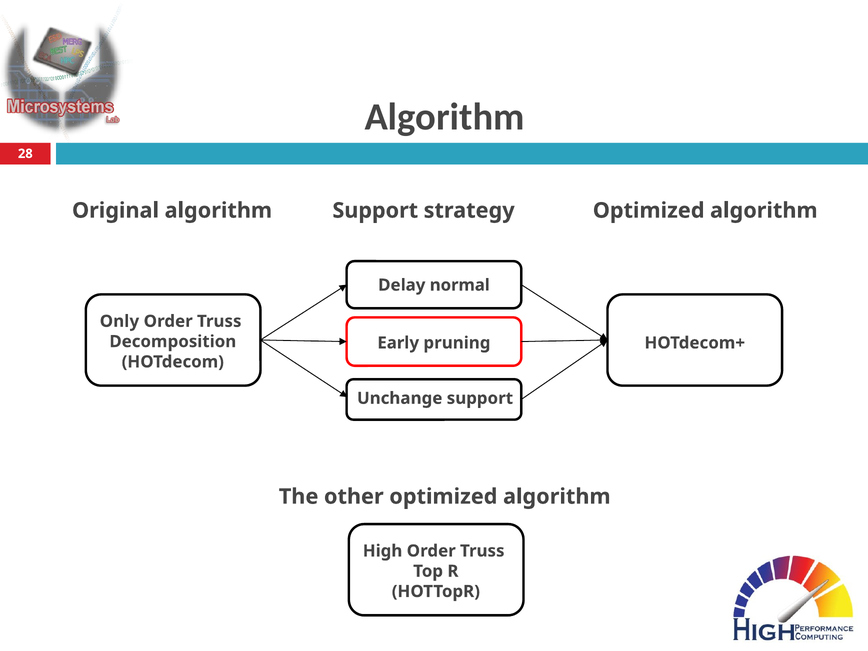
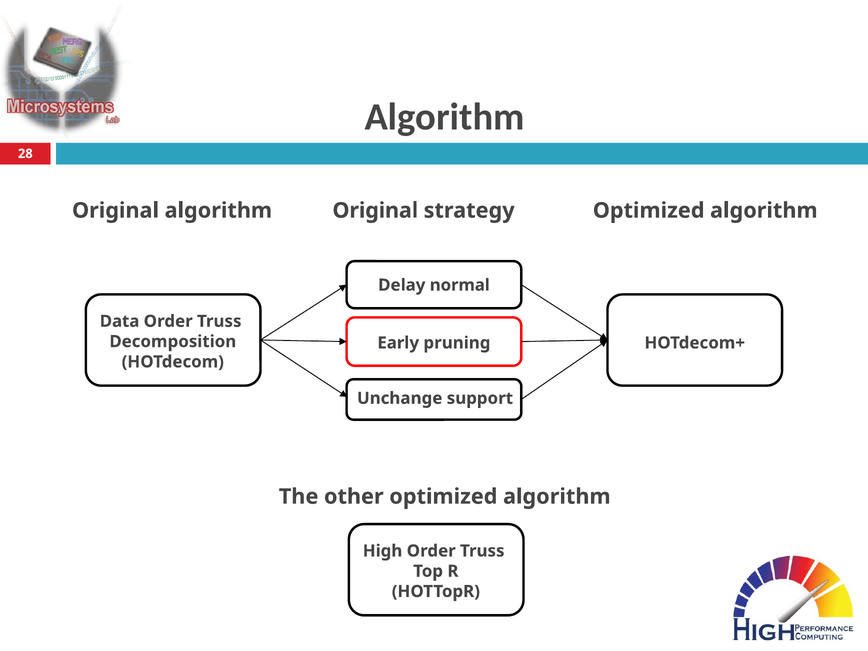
algorithm Support: Support -> Original (375, 211)
Only: Only -> Data (120, 321)
